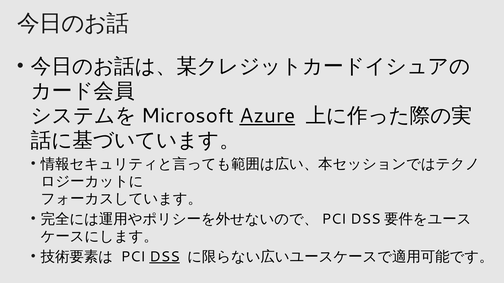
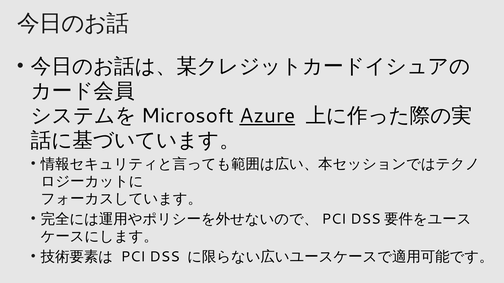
DSS underline: present -> none (165, 257)
